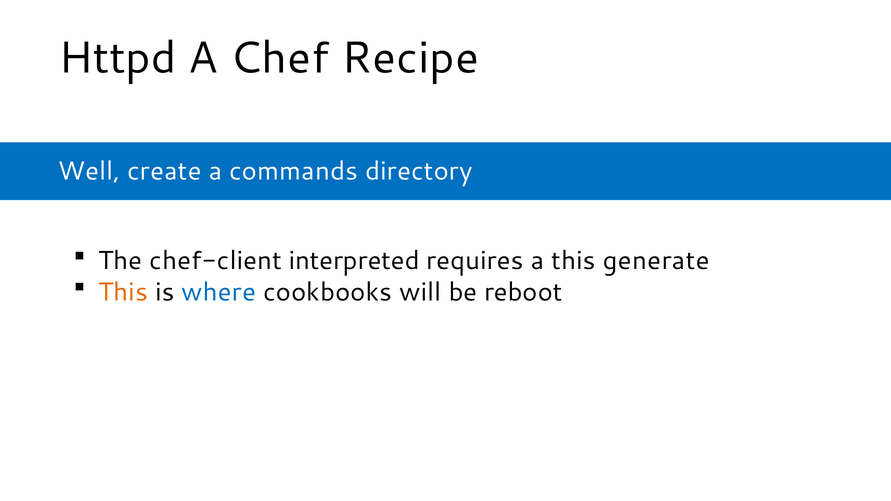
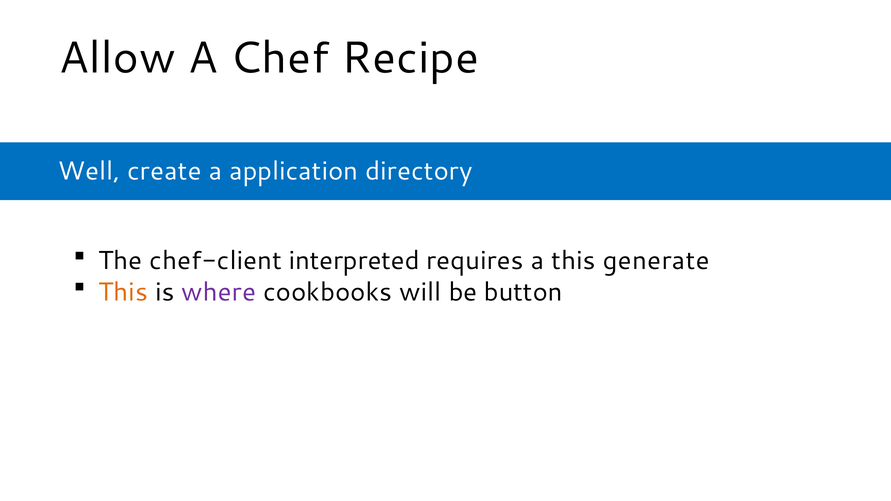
Httpd: Httpd -> Allow (117, 58)
commands: commands -> application (294, 171)
where colour: blue -> purple (219, 292)
reboot: reboot -> button (523, 292)
